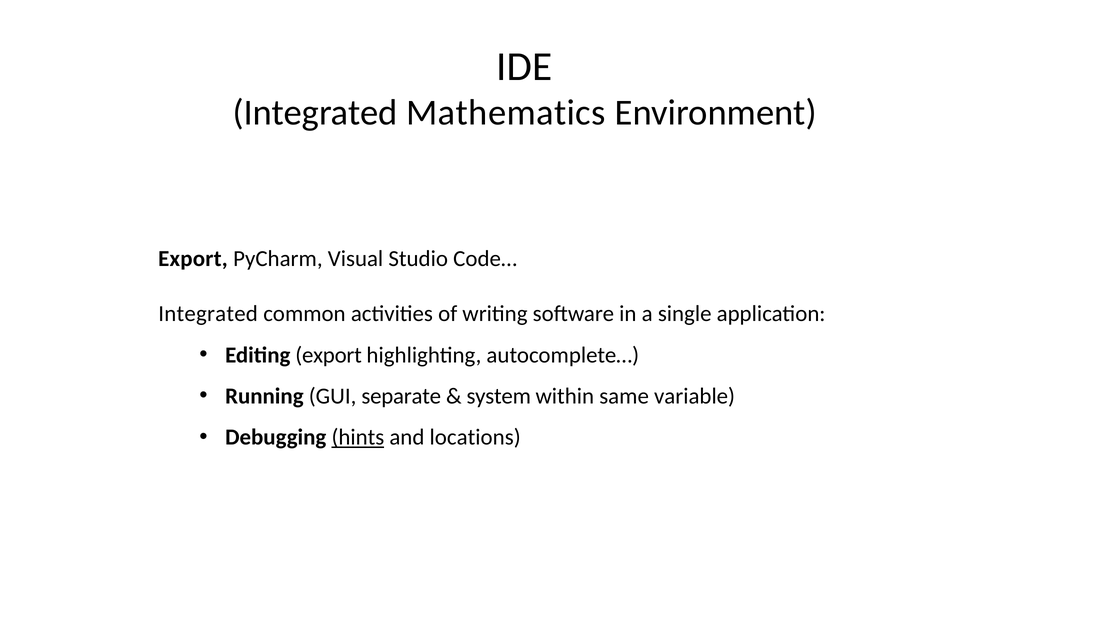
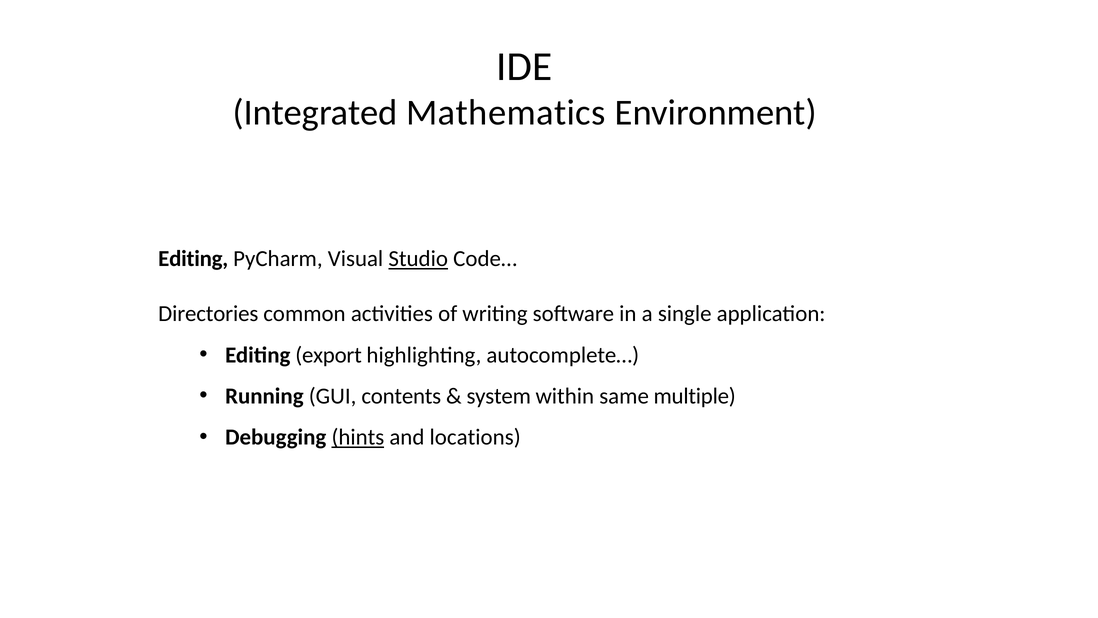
Export: Export -> Editing (193, 259)
Studio underline: none -> present (418, 259)
Integrated: Integrated -> Directories (208, 314)
separate: separate -> contents (401, 396)
variable: variable -> multiple (695, 396)
